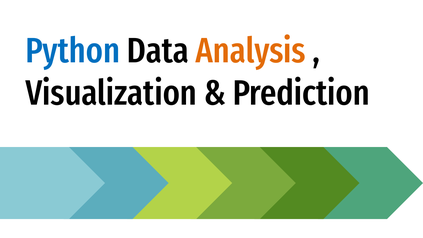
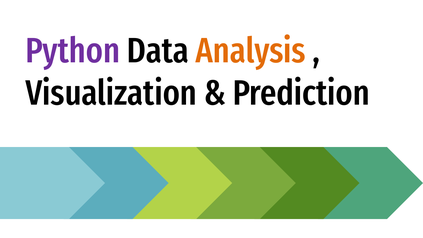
Python colour: blue -> purple (73, 51)
